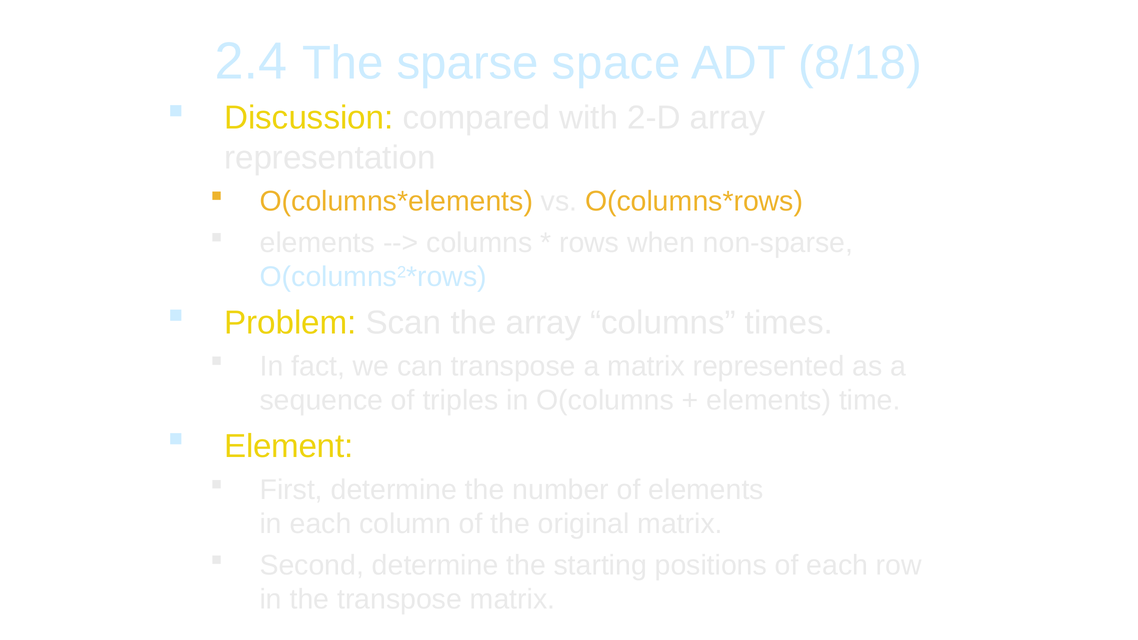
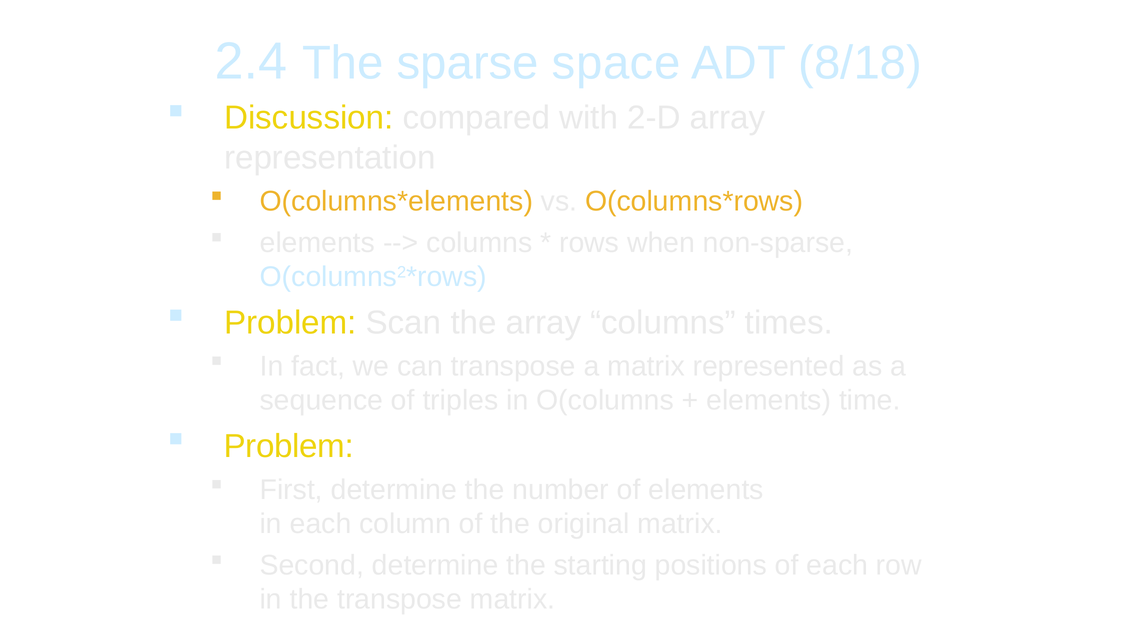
Element: Element -> Problem (289, 446)
